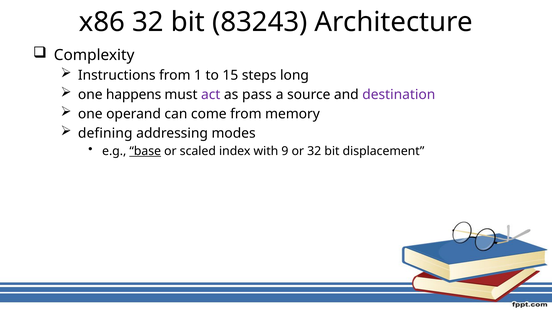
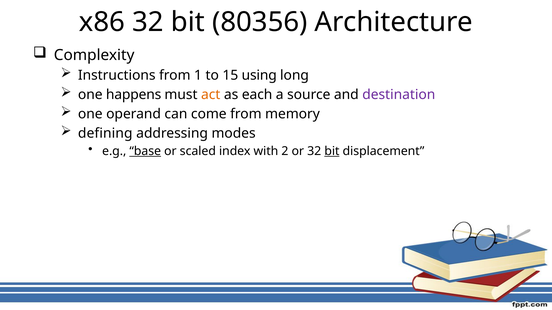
83243: 83243 -> 80356 (260, 22)
steps: steps -> using (259, 75)
act colour: purple -> orange (211, 95)
pass: pass -> each (257, 95)
9: 9 -> 2 (285, 151)
bit underline: none -> present (332, 151)
